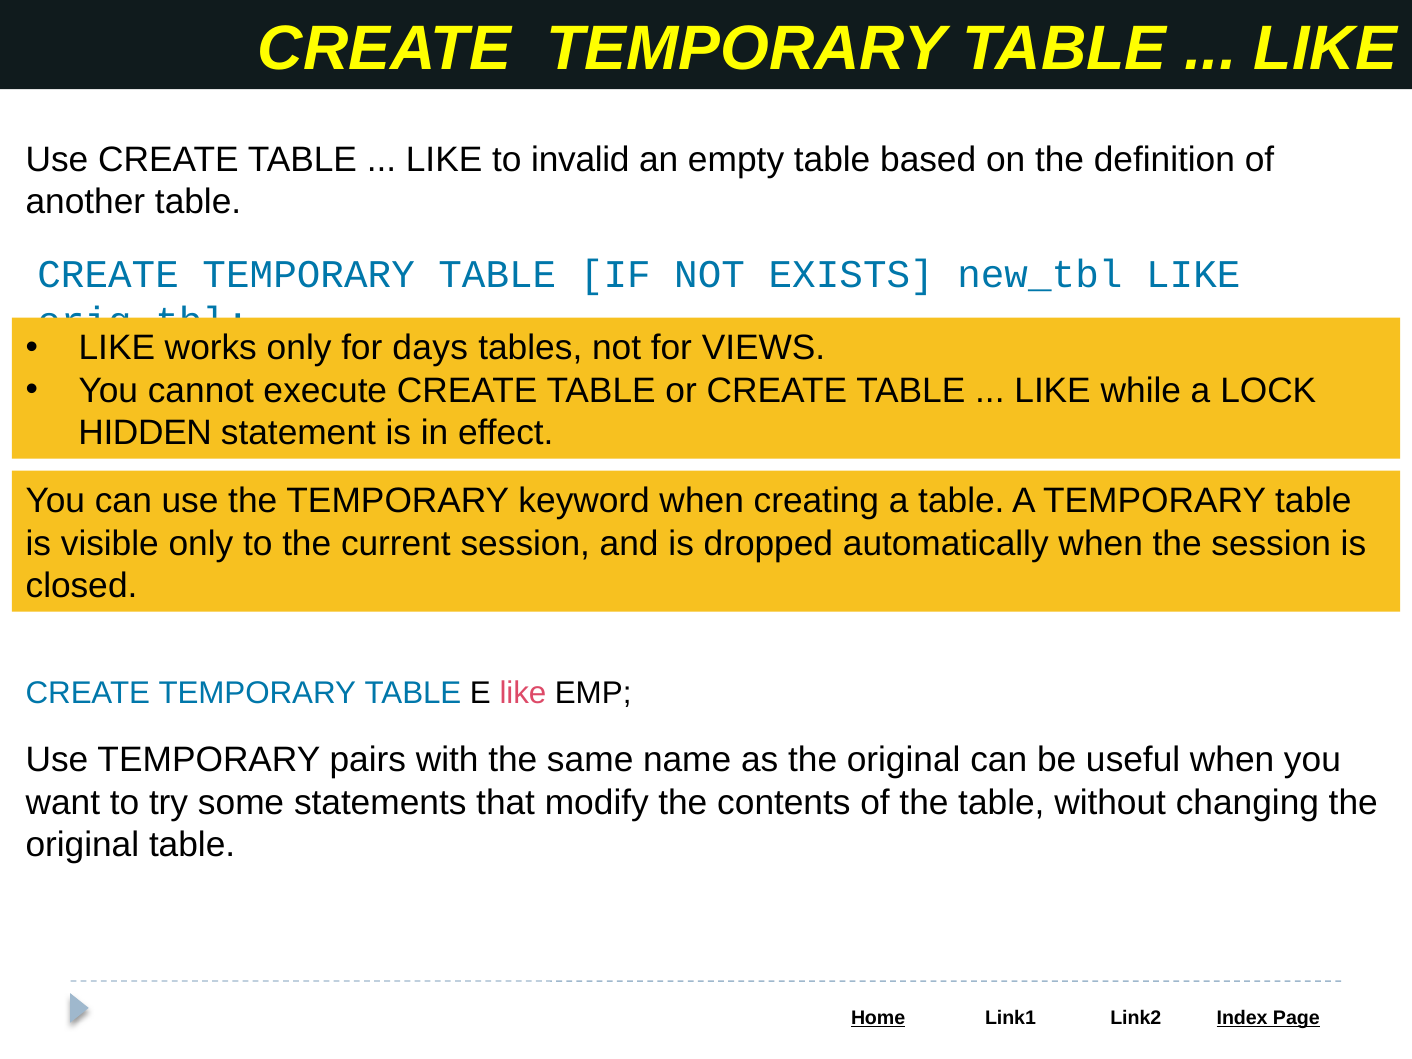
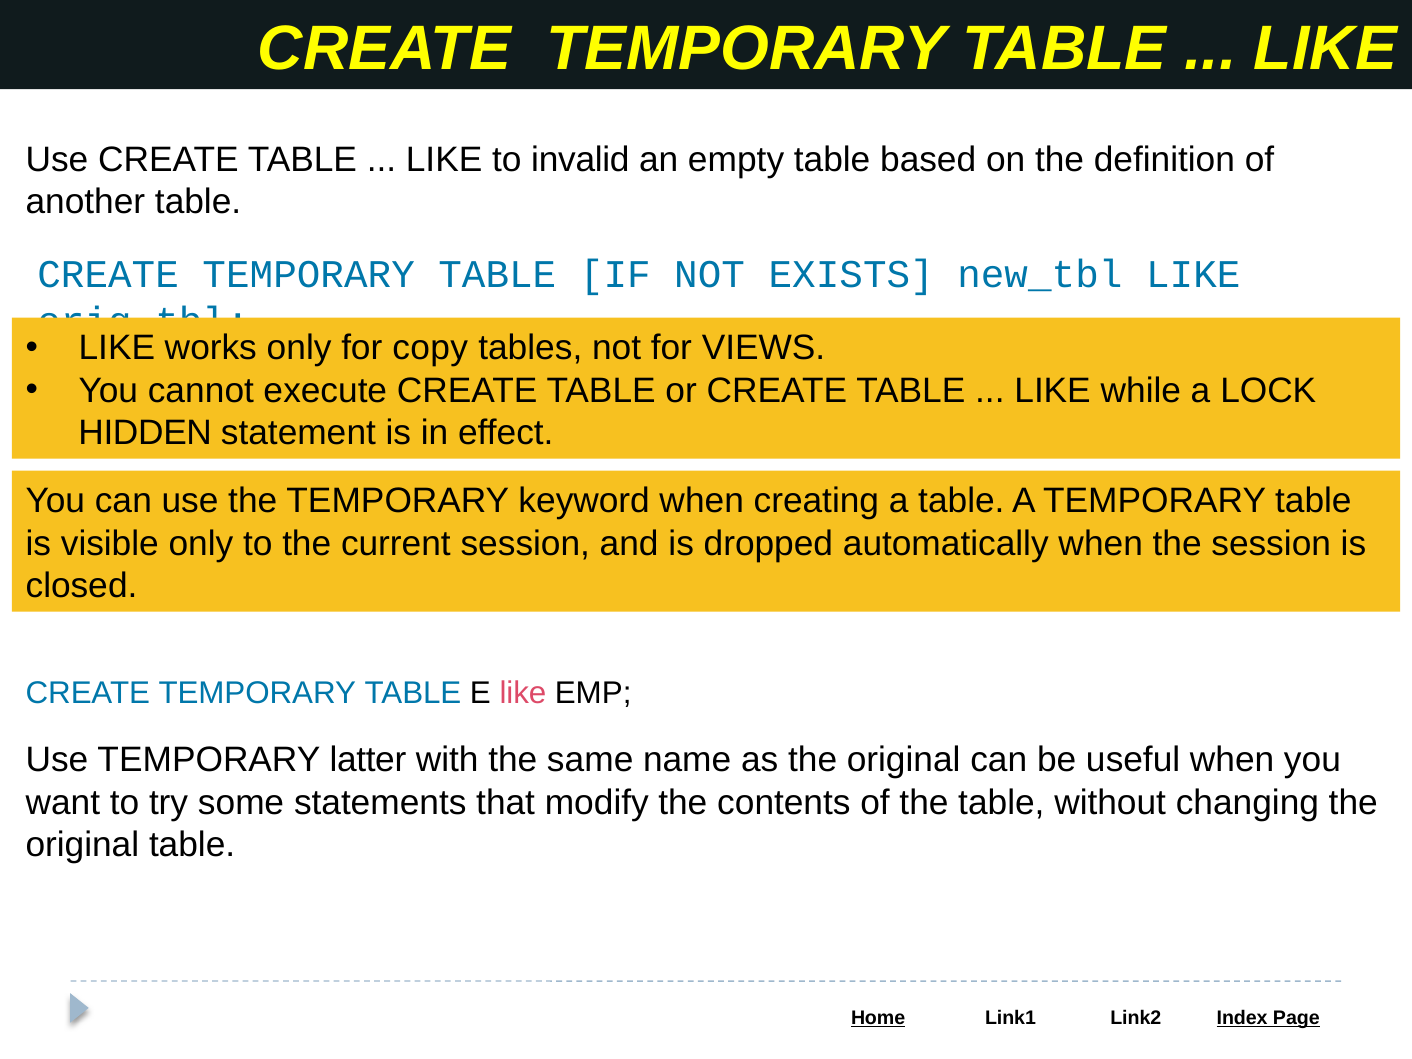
days: days -> copy (430, 348)
pairs: pairs -> latter (368, 760)
